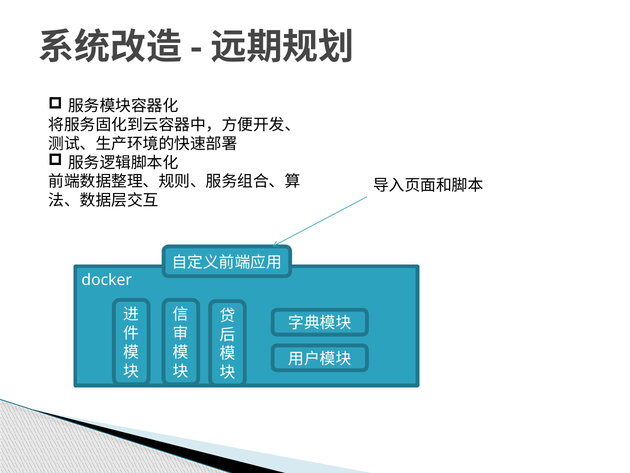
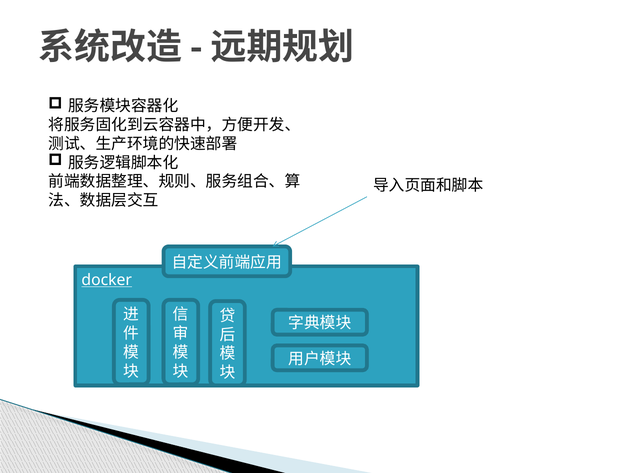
docker underline: none -> present (107, 280)
